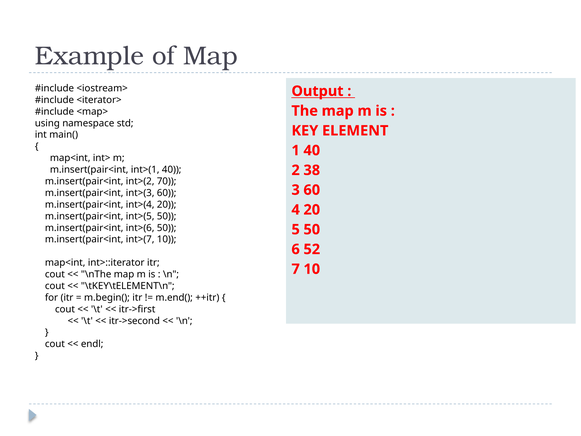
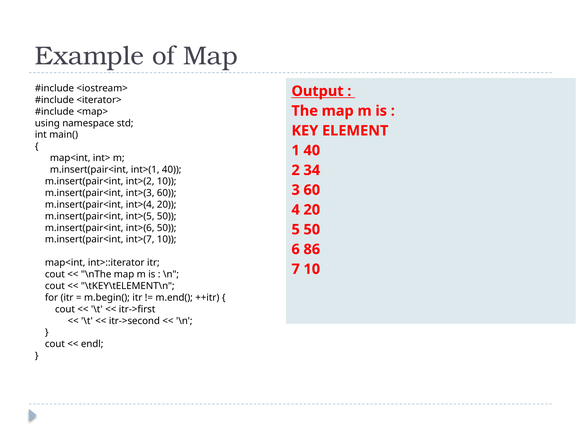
38: 38 -> 34 (312, 170)
int>(2 70: 70 -> 10 (167, 181)
52: 52 -> 86 (312, 249)
